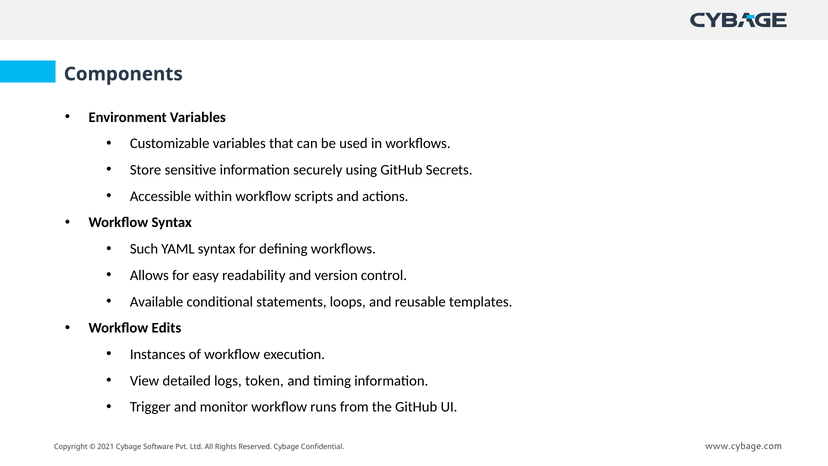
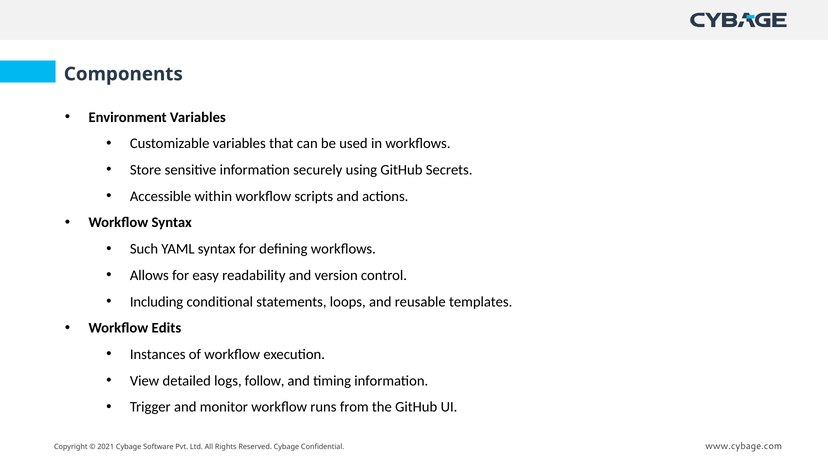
Available: Available -> Including (157, 302)
token: token -> follow (265, 381)
